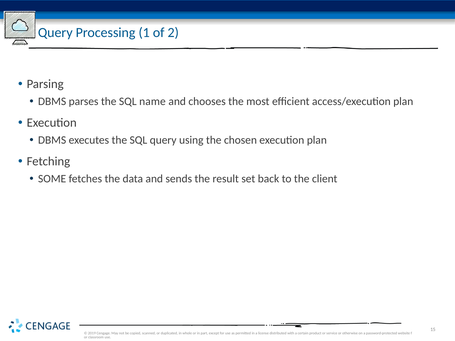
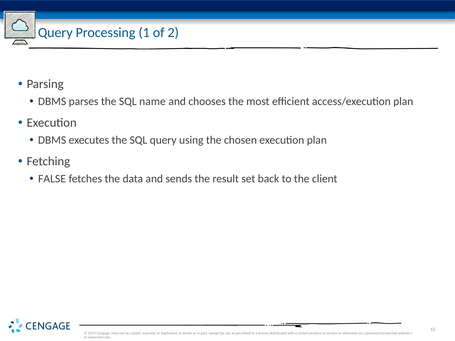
SOME: SOME -> FALSE (52, 179)
